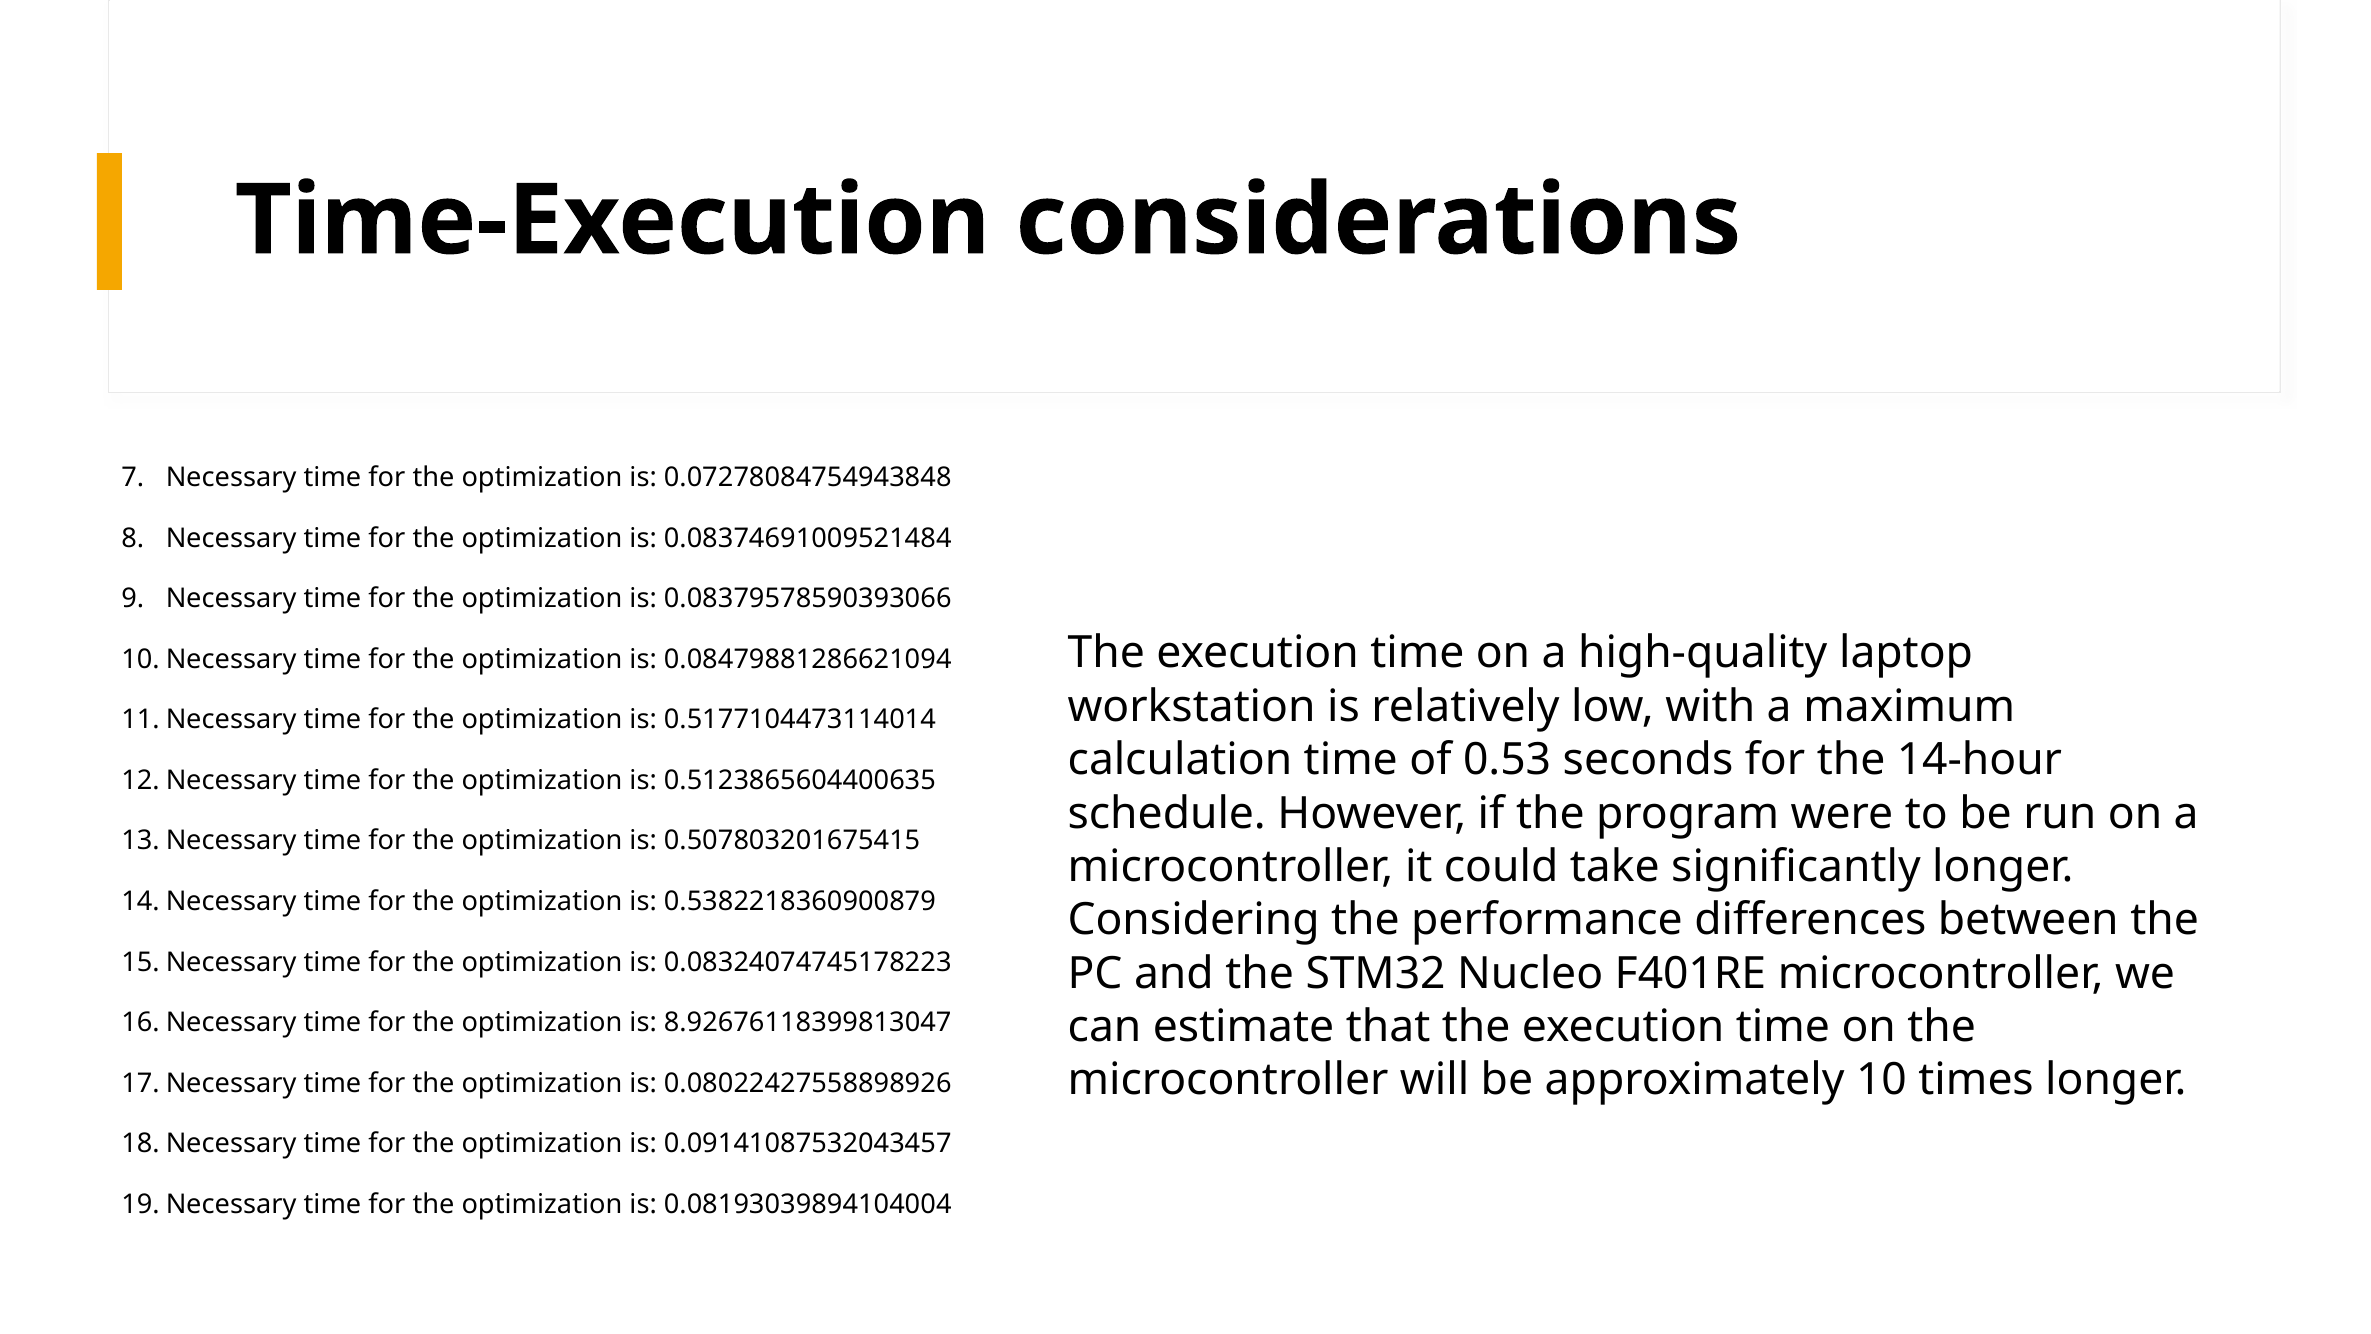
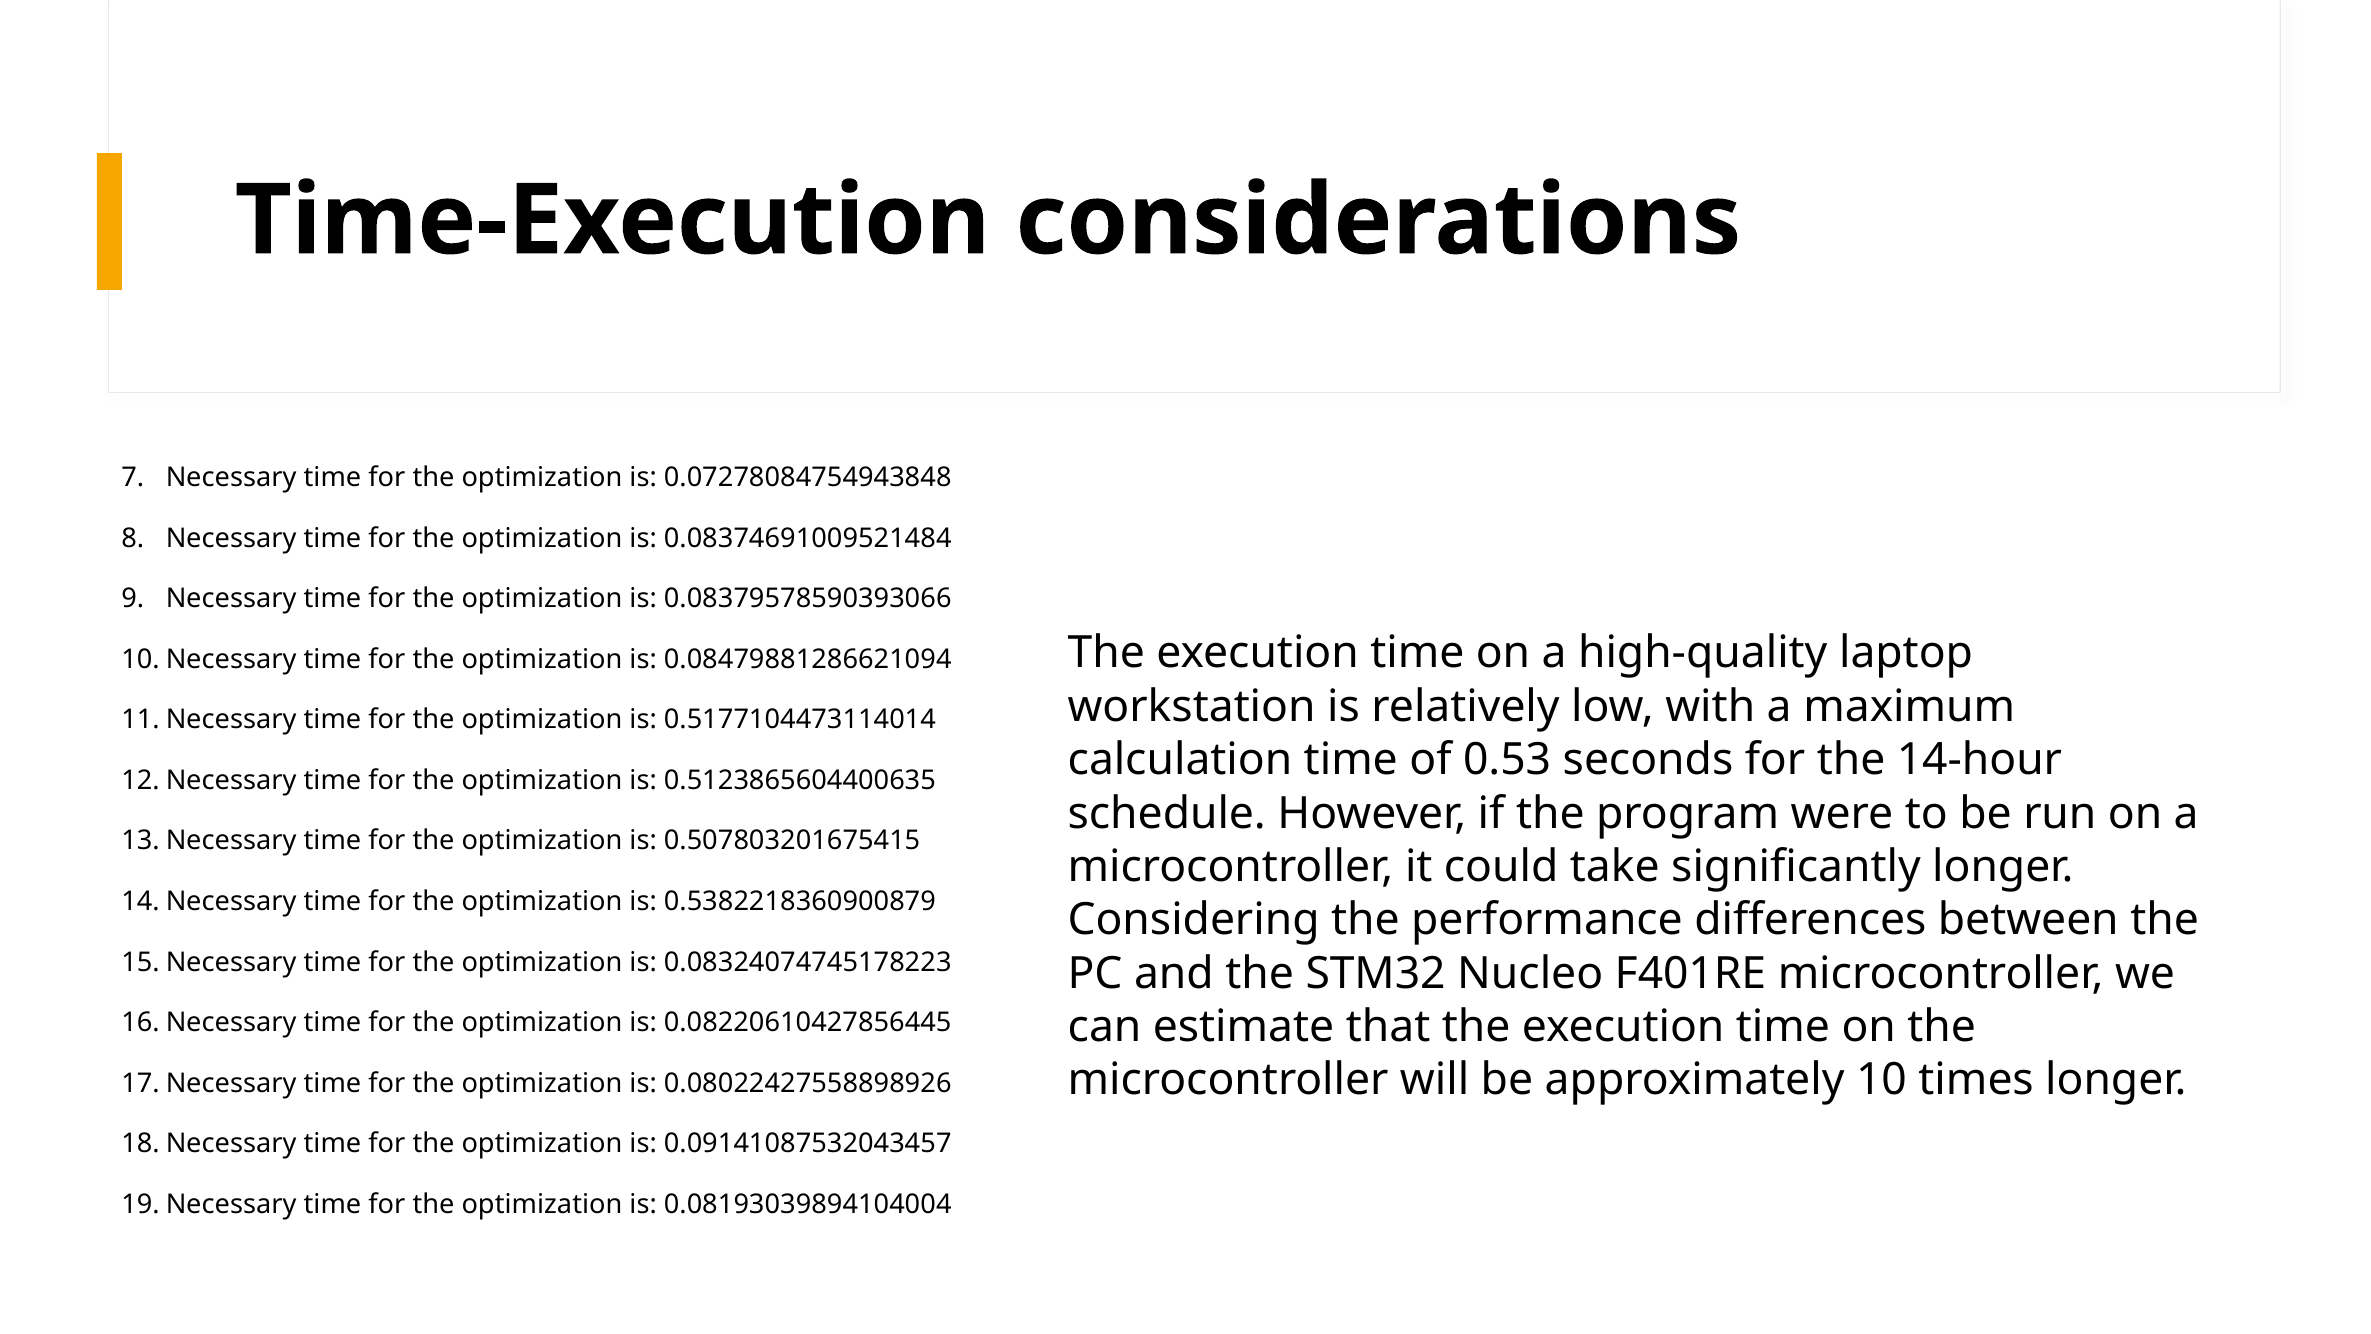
8.92676118399813047: 8.92676118399813047 -> 0.08220610427856445 (808, 1022)
